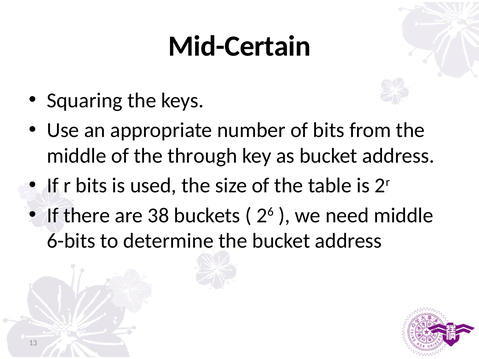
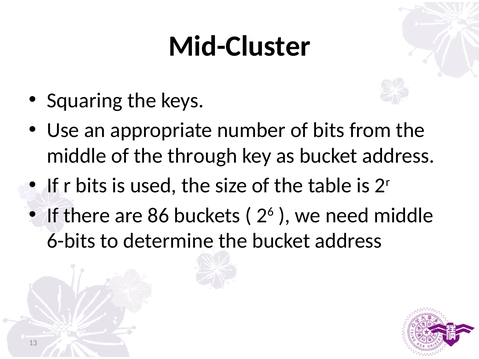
Mid-Certain: Mid-Certain -> Mid-Cluster (239, 46)
38: 38 -> 86 (158, 215)
